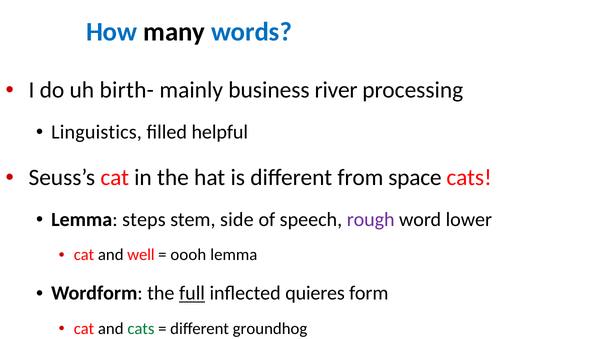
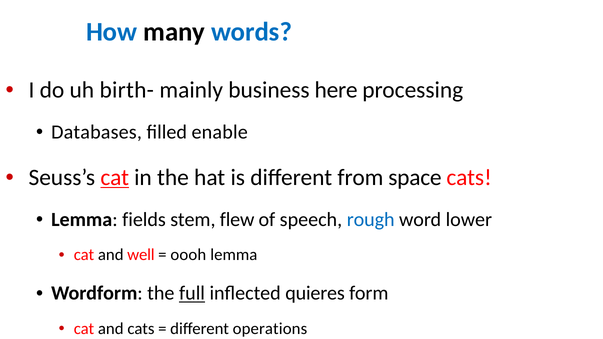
river: river -> here (336, 90)
Linguistics: Linguistics -> Databases (97, 132)
helpful: helpful -> enable (220, 132)
cat underline: none -> present (115, 178)
steps: steps -> fields (144, 220)
side: side -> flew (237, 220)
rough colour: purple -> blue (371, 220)
cats colour: green -> black (141, 329)
groundhog: groundhog -> operations (270, 329)
